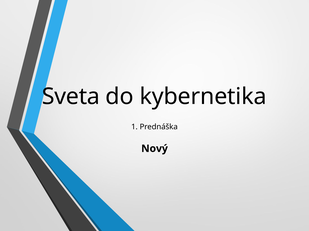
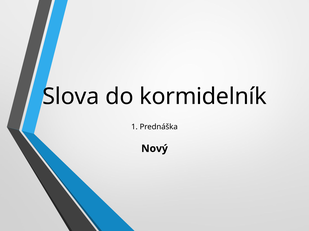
Sveta: Sveta -> Slova (71, 97)
kybernetika: kybernetika -> kormidelník (203, 97)
